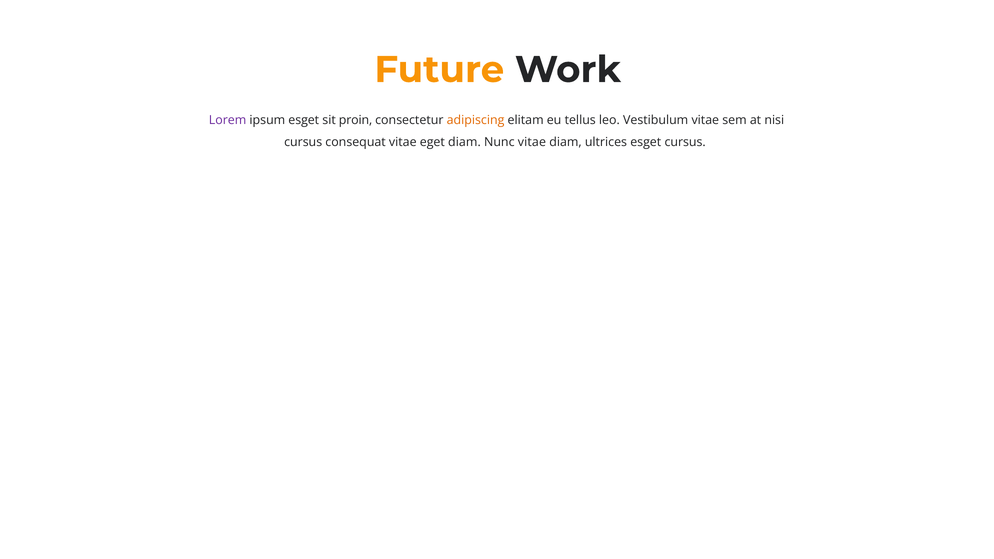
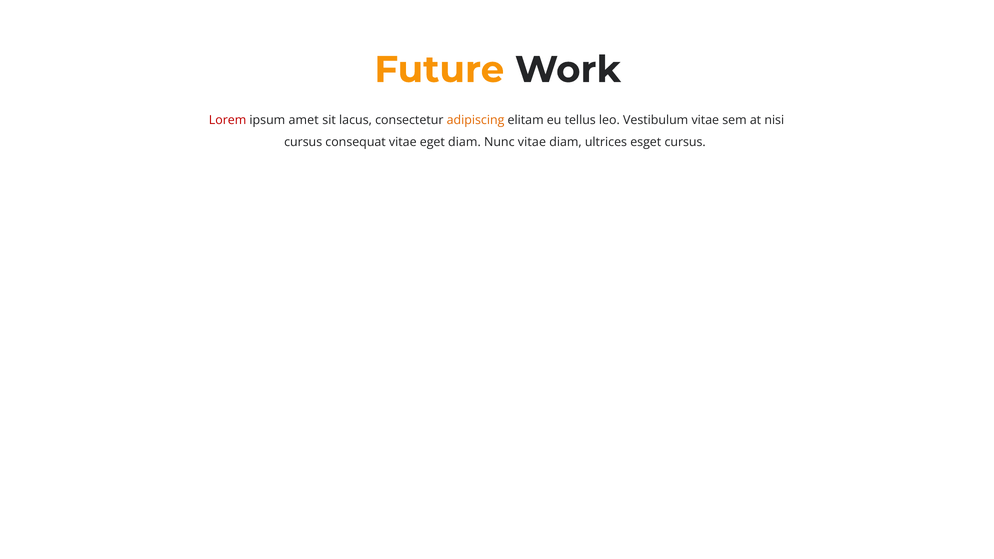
Lorem colour: purple -> red (228, 120)
ipsum esget: esget -> amet (304, 120)
proin: proin -> lacus (355, 120)
